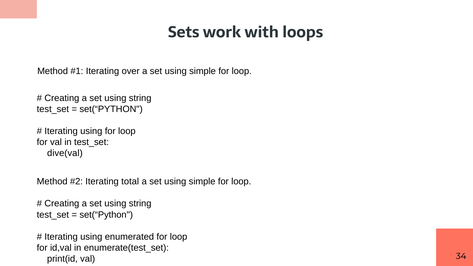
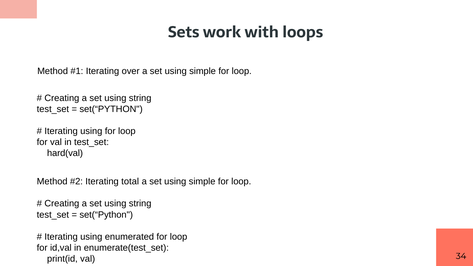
dive(val: dive(val -> hard(val (65, 153)
